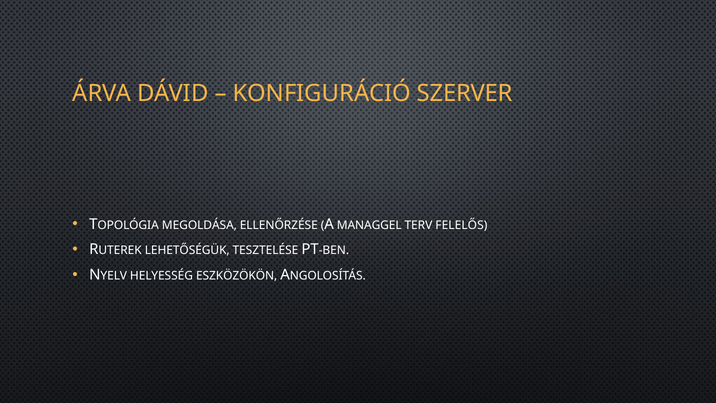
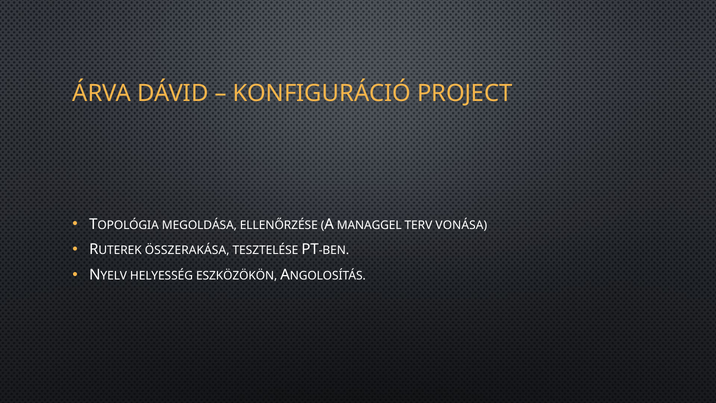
SZERVER: SZERVER -> PROJECT (465, 93)
FELELŐS: FELELŐS -> VONÁSA (461, 225)
LEHETŐSÉGÜK: LEHETŐSÉGÜK -> ÖSSZERAKÁSA (187, 250)
